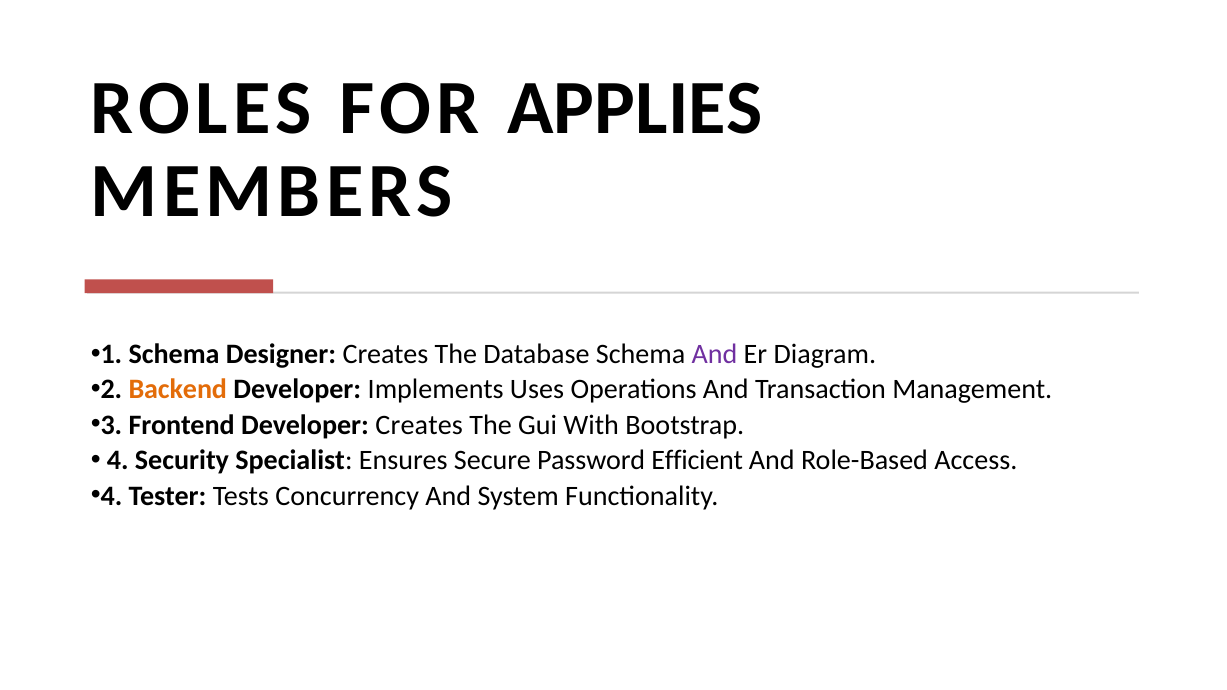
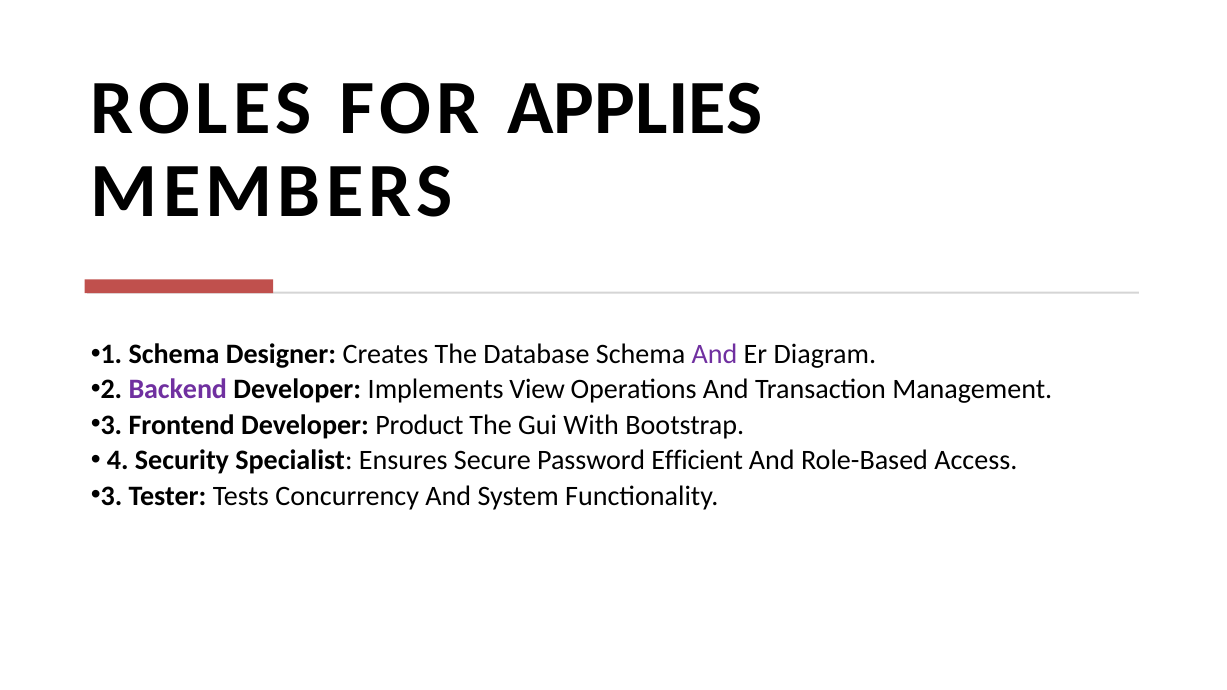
Backend colour: orange -> purple (178, 389)
Uses: Uses -> View (537, 389)
Developer Creates: Creates -> Product (419, 425)
4: 4 -> 3 (111, 496)
